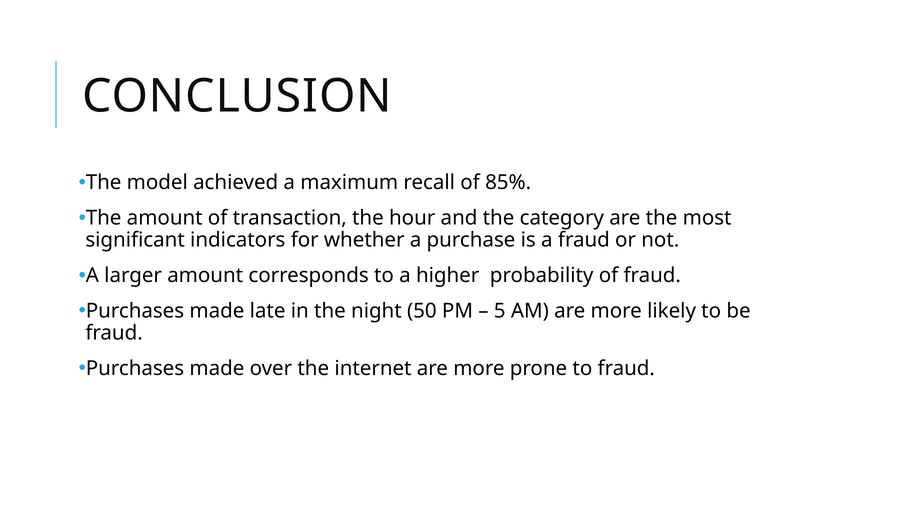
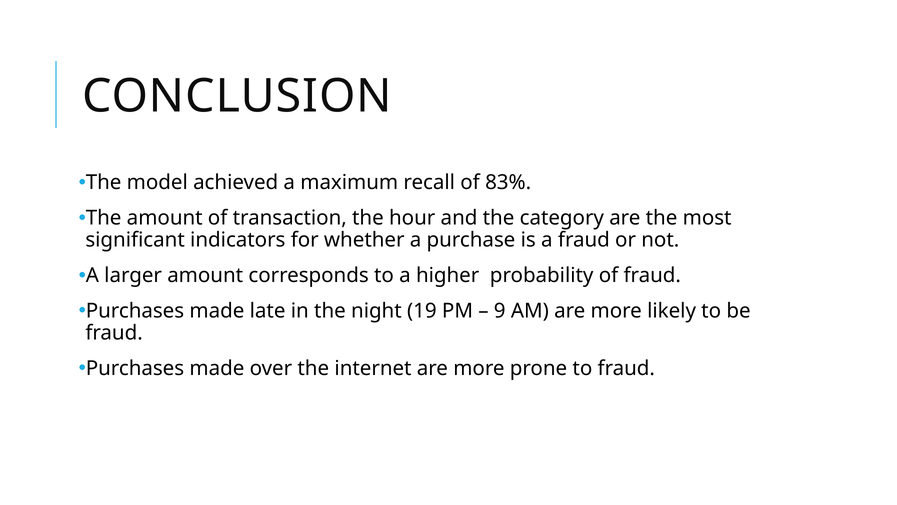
85%: 85% -> 83% (508, 183)
50: 50 -> 19 (422, 311)
5: 5 -> 9 (500, 311)
